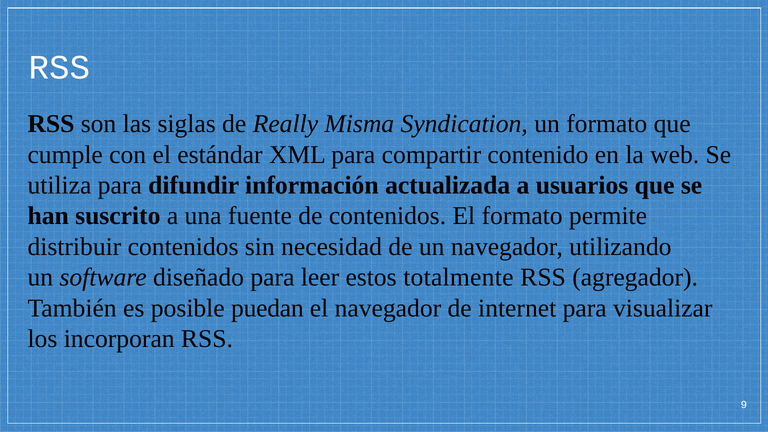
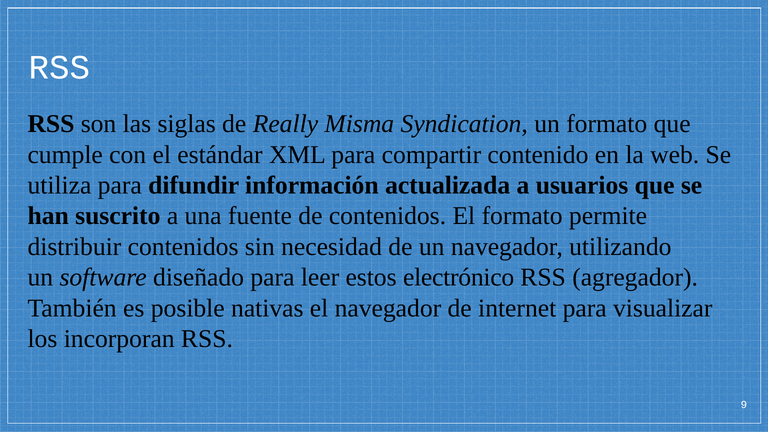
totalmente: totalmente -> electrónico (459, 277)
puedan: puedan -> nativas (267, 308)
